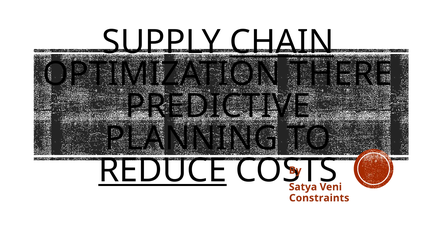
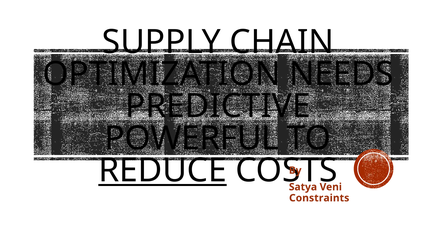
CHAIN underline: present -> none (282, 42)
THERE: THERE -> NEEDS (341, 74)
PLANNING: PLANNING -> POWERFUL (192, 139)
